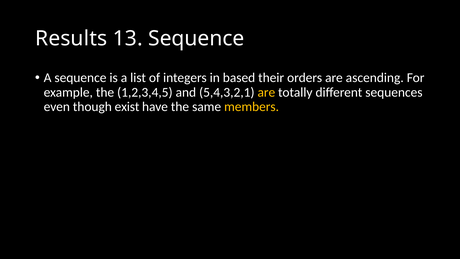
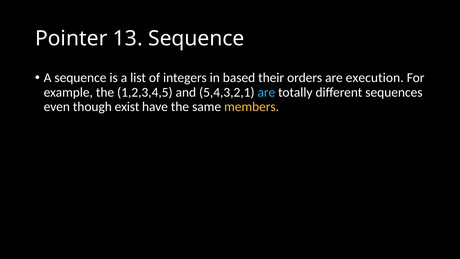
Results: Results -> Pointer (71, 39)
ascending: ascending -> execution (375, 78)
are colour: yellow -> light blue (266, 92)
